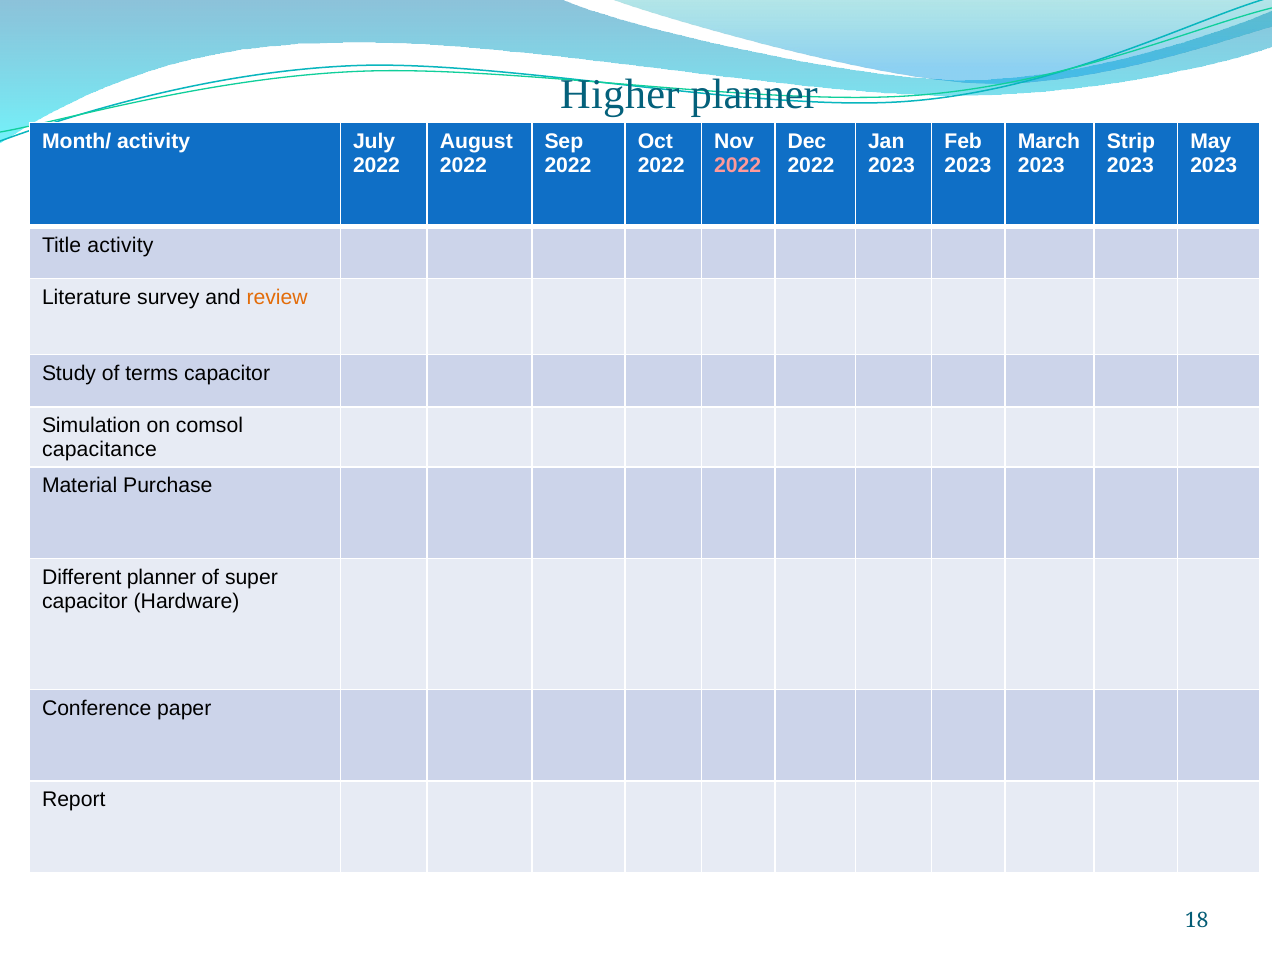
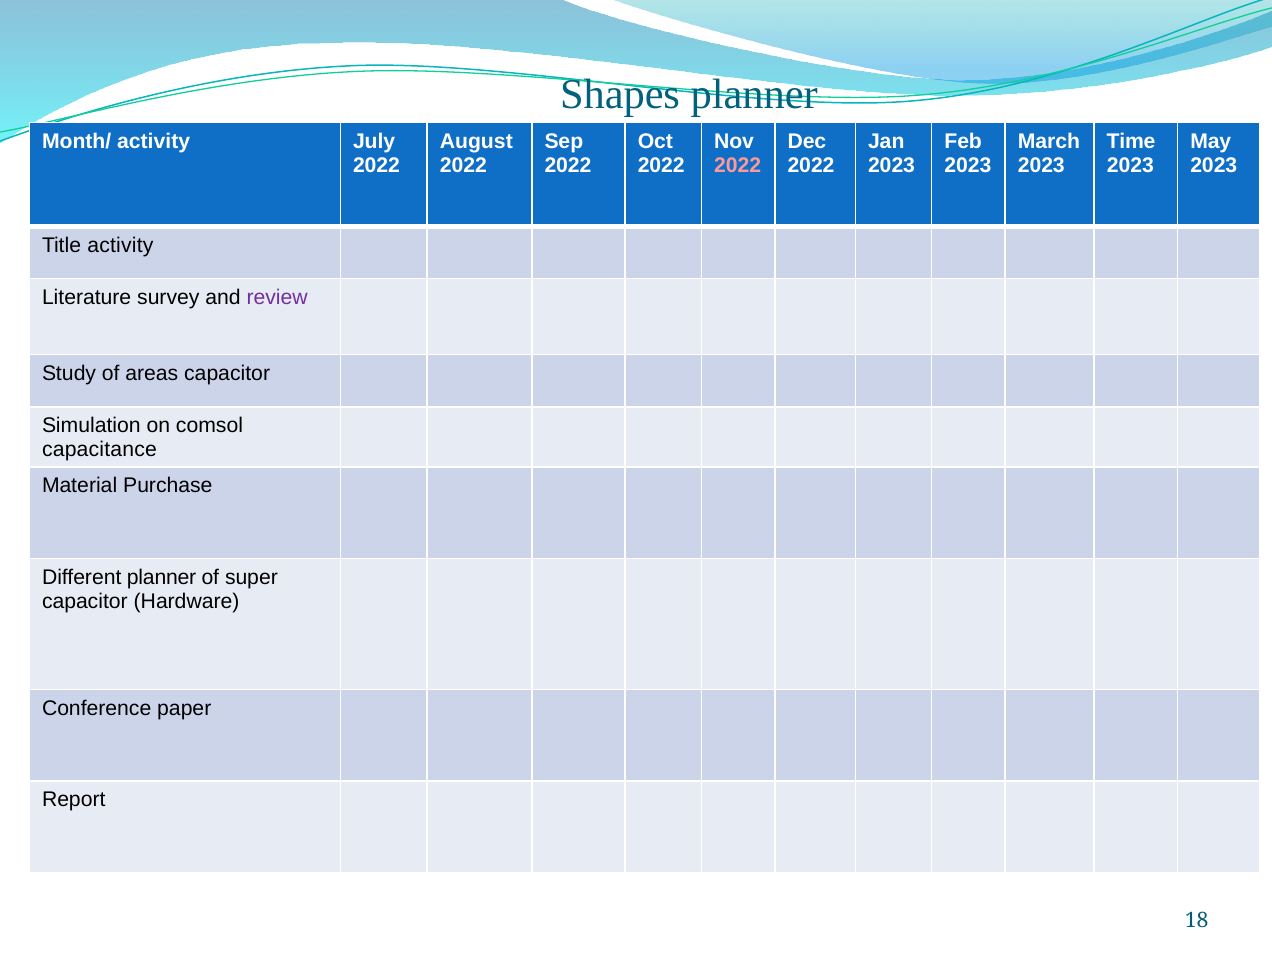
Higher: Higher -> Shapes (620, 95)
Strip: Strip -> Time (1131, 141)
review colour: orange -> purple (277, 297)
terms: terms -> areas (152, 373)
